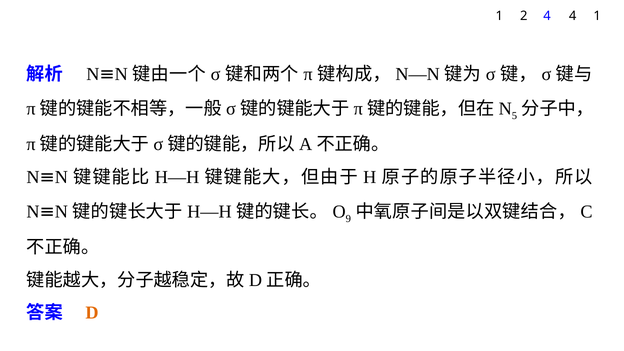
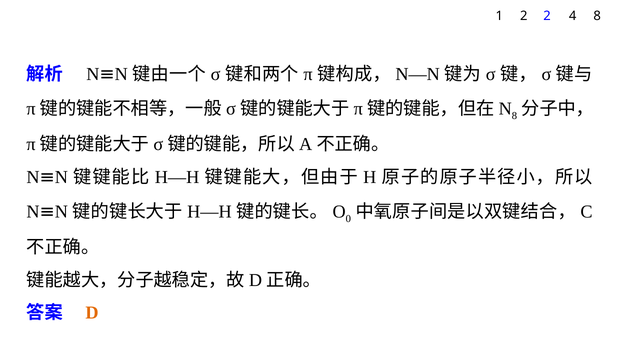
2 4: 4 -> 2 (547, 16)
4 1: 1 -> 8 (597, 16)
5: 5 -> 8 (514, 116)
9: 9 -> 0 (348, 219)
